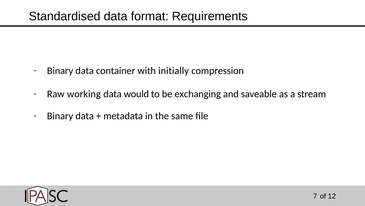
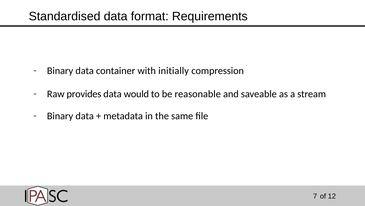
working: working -> provides (84, 94)
exchanging: exchanging -> reasonable (198, 94)
